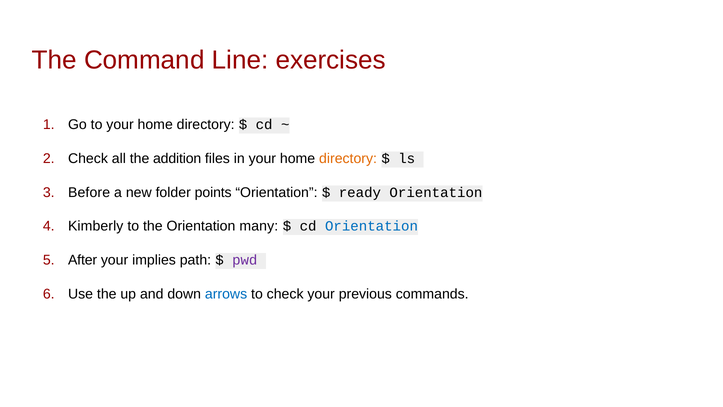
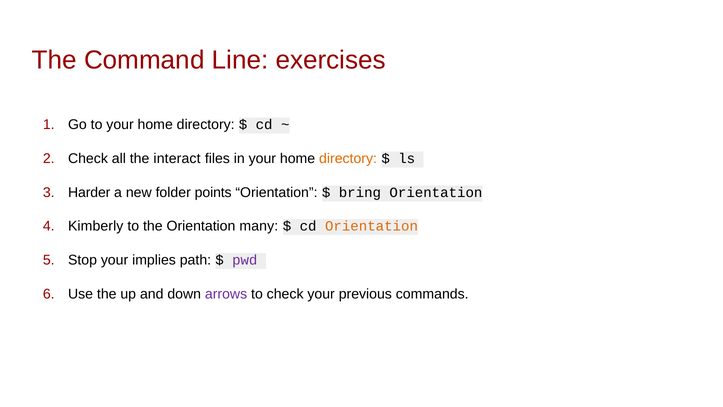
addition: addition -> interact (177, 159)
Before: Before -> Harder (89, 192)
ready: ready -> bring (360, 192)
Orientation colour: blue -> orange (371, 226)
After: After -> Stop (82, 260)
arrows colour: blue -> purple (226, 294)
